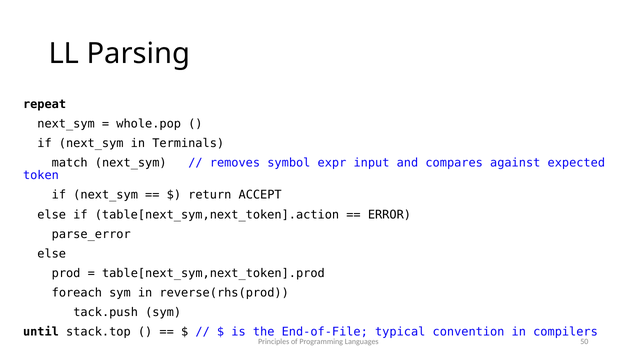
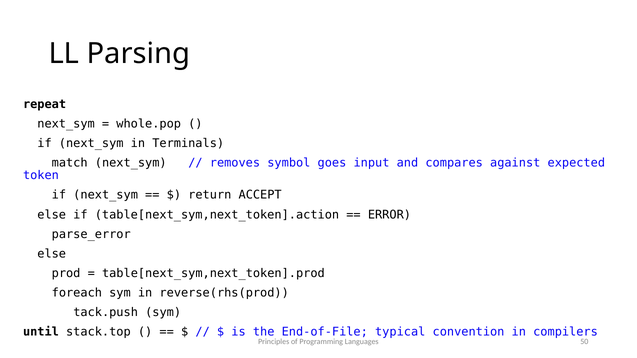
expr: expr -> goes (332, 163)
